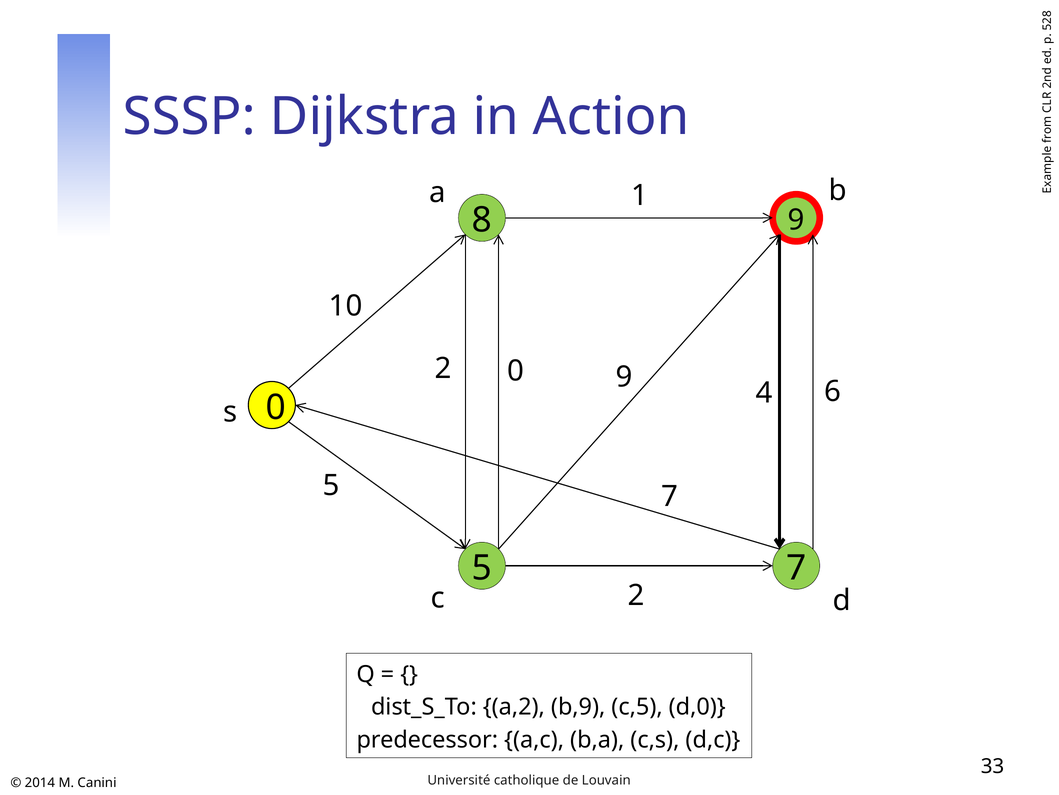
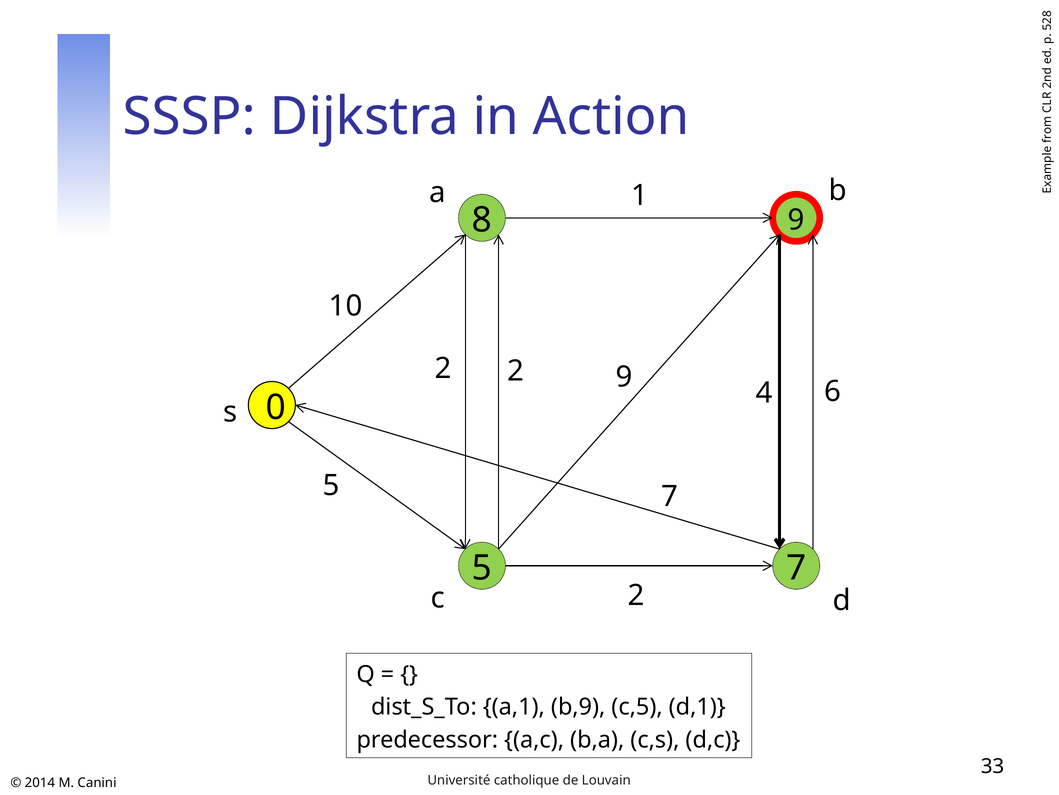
2 0: 0 -> 2 (516, 371)
a,2: a,2 -> a,1 (514, 707)
d,0: d,0 -> d,1 (697, 707)
